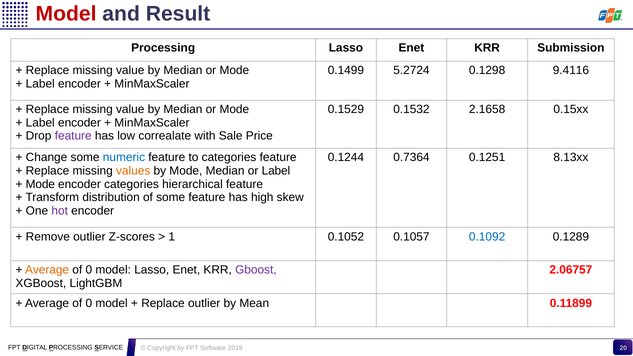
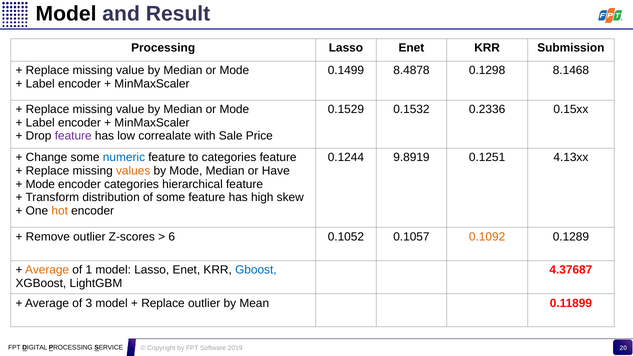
Model colour: red -> black (66, 14)
5.2724: 5.2724 -> 8.4878 (411, 71)
9.4116: 9.4116 -> 8.1468 (571, 71)
2.1658: 2.1658 -> 0.2336 (487, 109)
0.7364: 0.7364 -> 9.8919 (411, 158)
8.13xx: 8.13xx -> 4.13xx (571, 158)
or Label: Label -> Have (276, 171)
hot colour: purple -> orange (60, 211)
1: 1 -> 6 (172, 237)
0.1092 colour: blue -> orange (487, 237)
0: 0 -> 1 (89, 270)
Gboost colour: purple -> blue (256, 270)
2.06757: 2.06757 -> 4.37687 (571, 270)
0: 0 -> 3 (89, 303)
